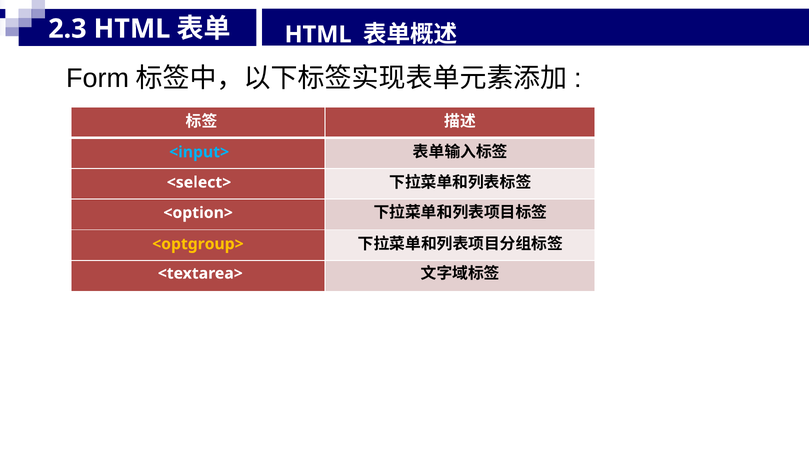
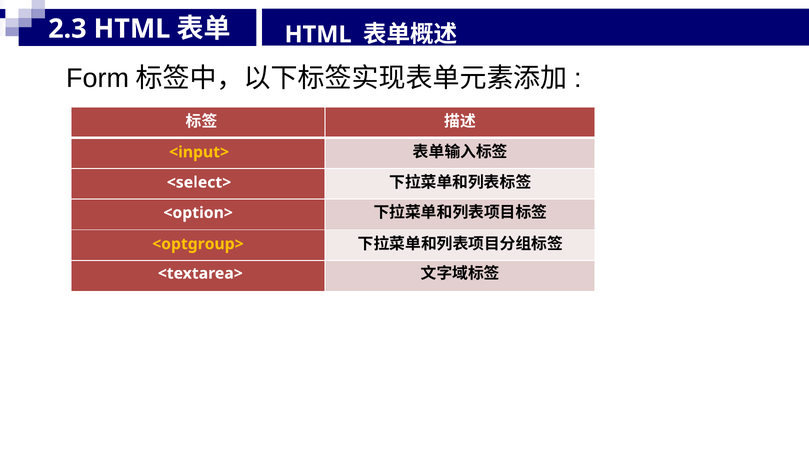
<input> colour: light blue -> yellow (199, 152)
